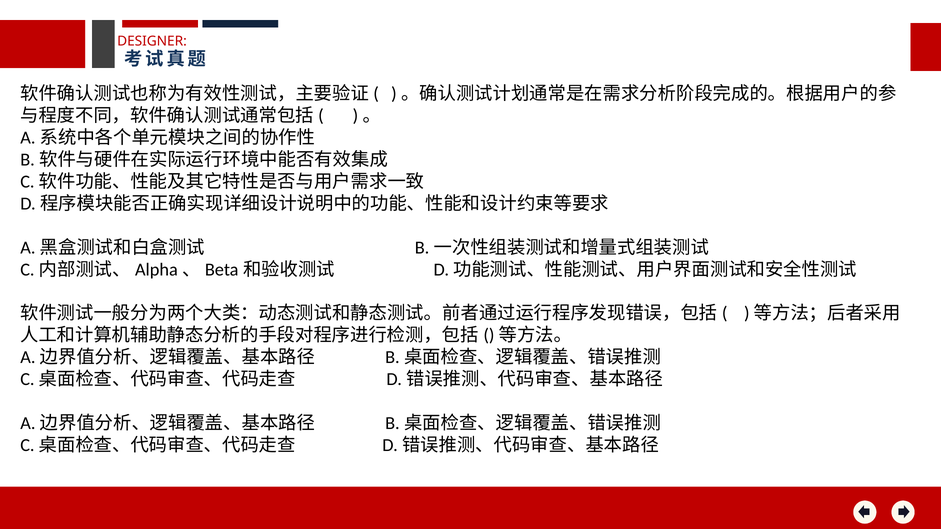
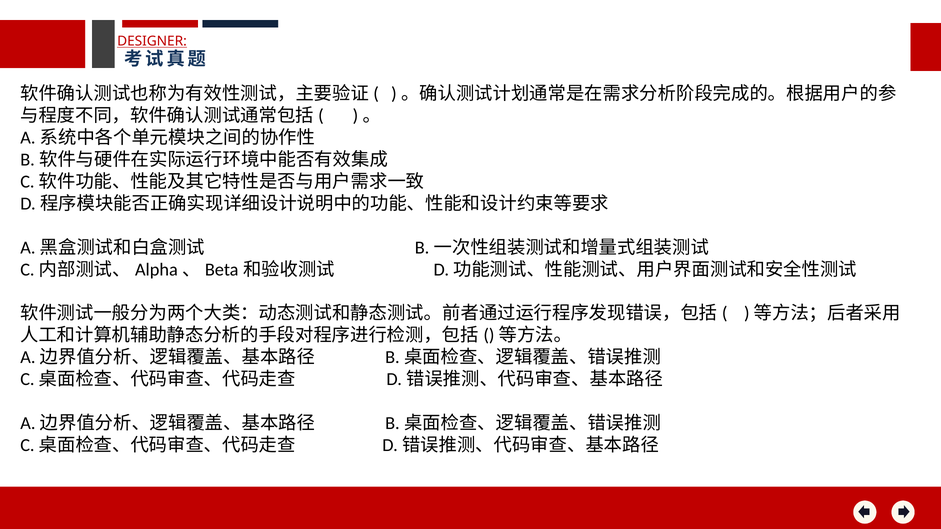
DESIGNER underline: none -> present (152, 41)
